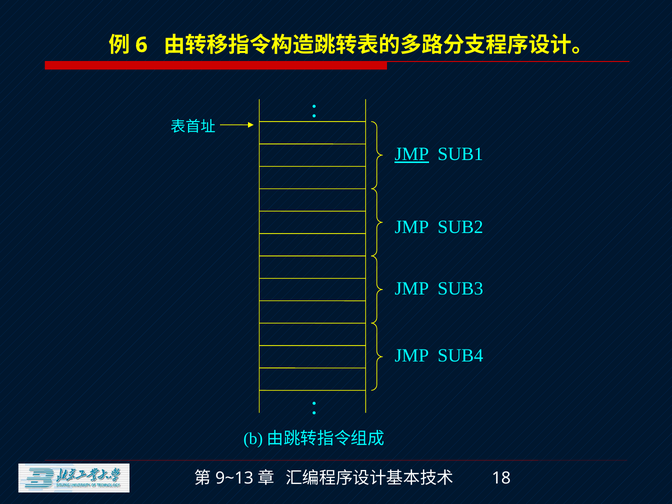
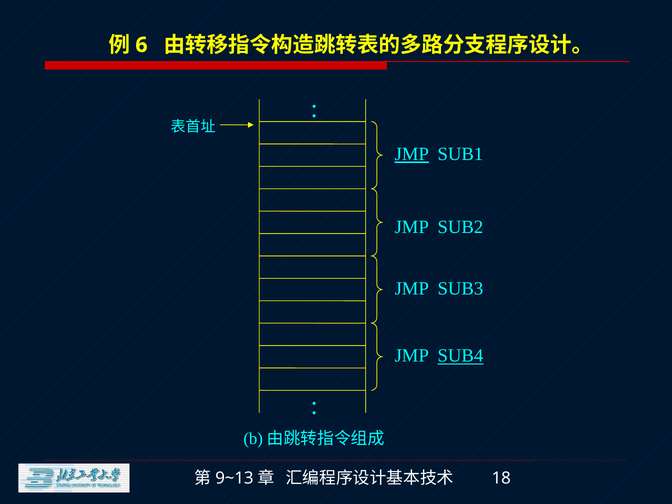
SUB4 underline: none -> present (460, 356)
